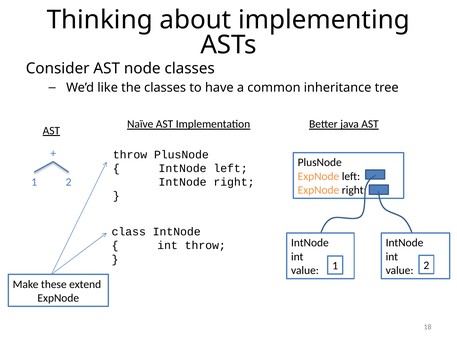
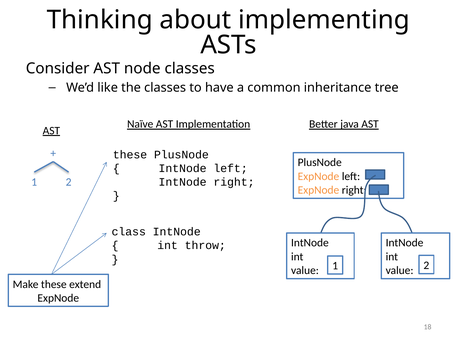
throw: throw -> these (130, 155)
